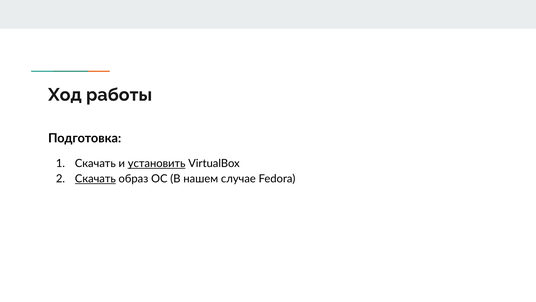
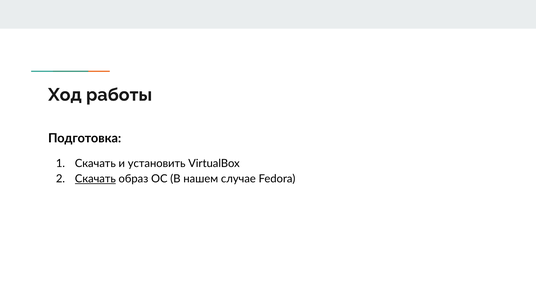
установить underline: present -> none (157, 163)
